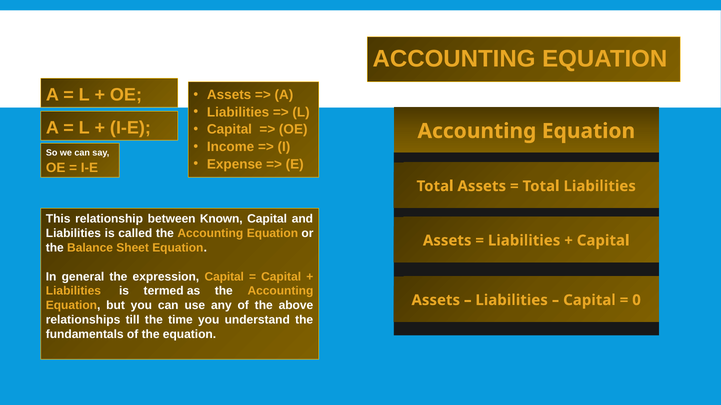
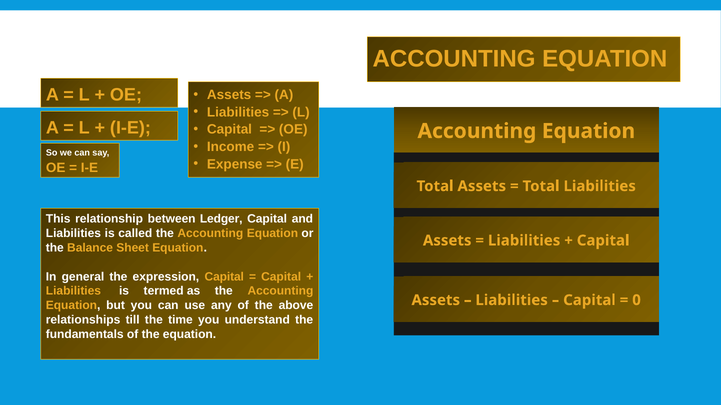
Known: Known -> Ledger (221, 219)
